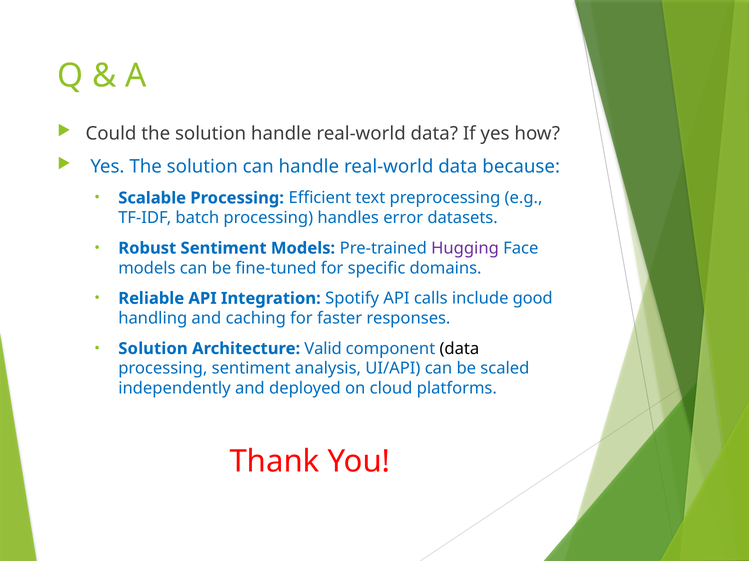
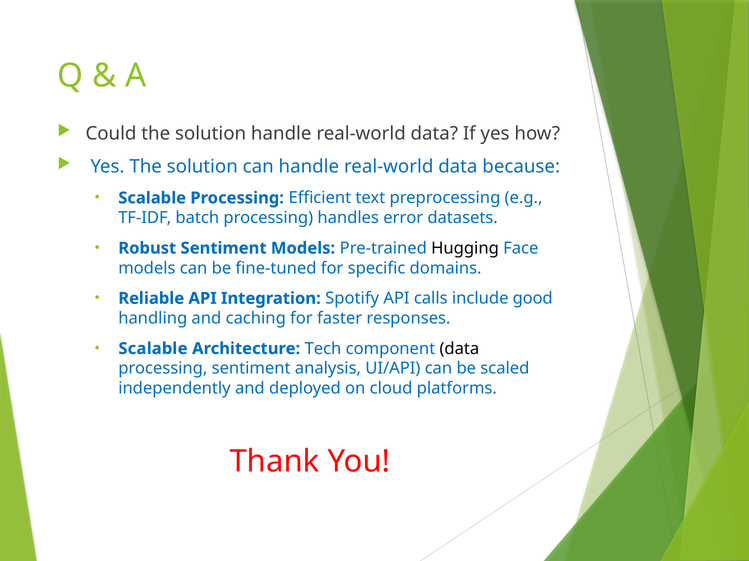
Hugging colour: purple -> black (465, 248)
Solution: Solution -> Scalable (153, 349)
Valid: Valid -> Tech (323, 349)
